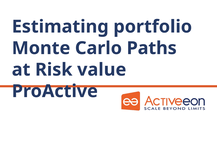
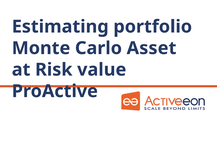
Paths: Paths -> Asset (152, 48)
